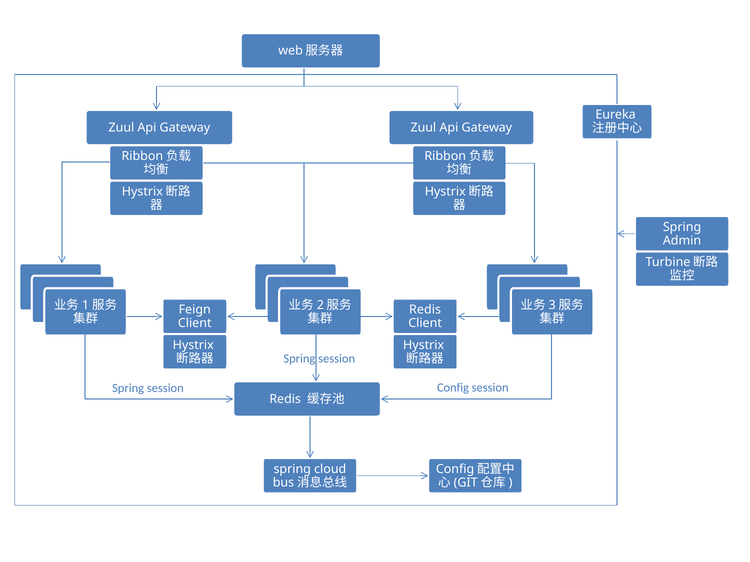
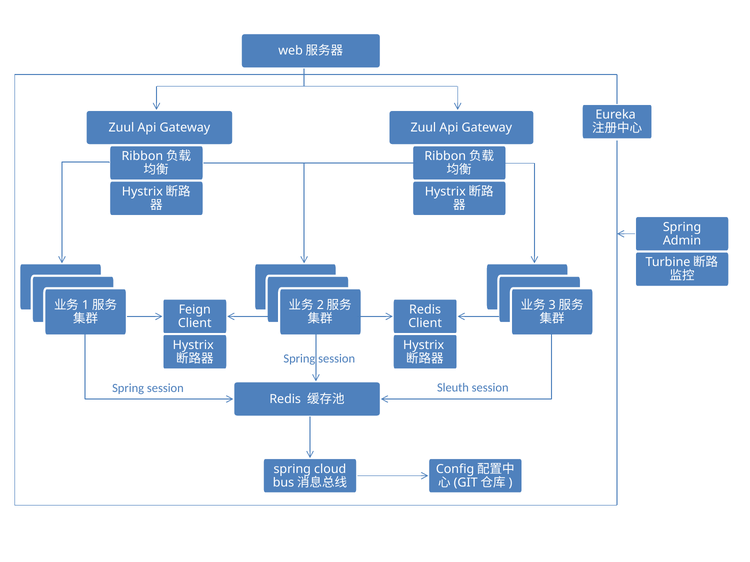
Config: Config -> Sleuth (453, 388)
